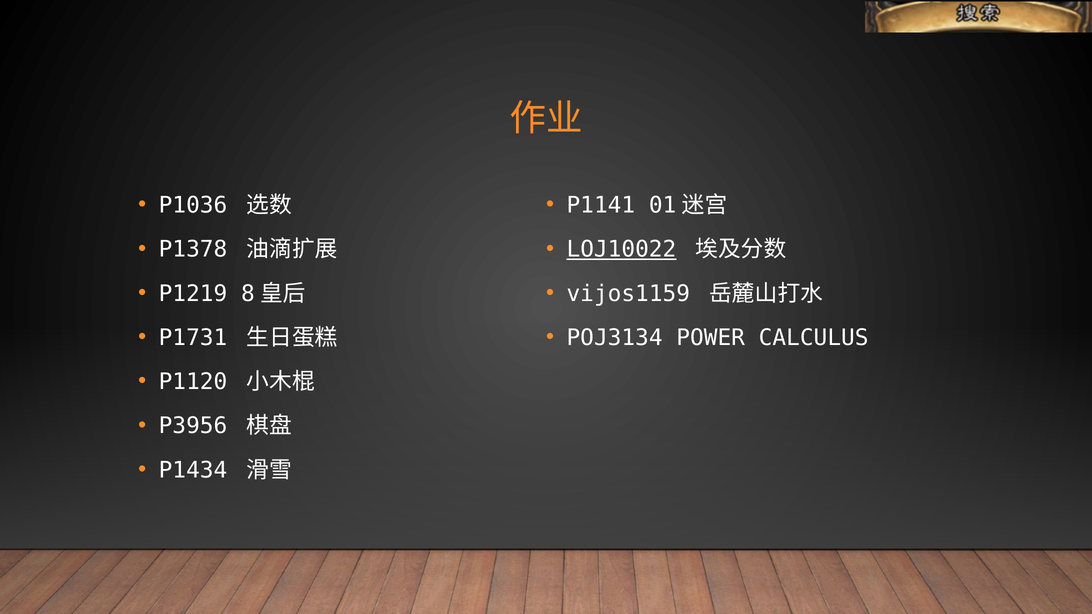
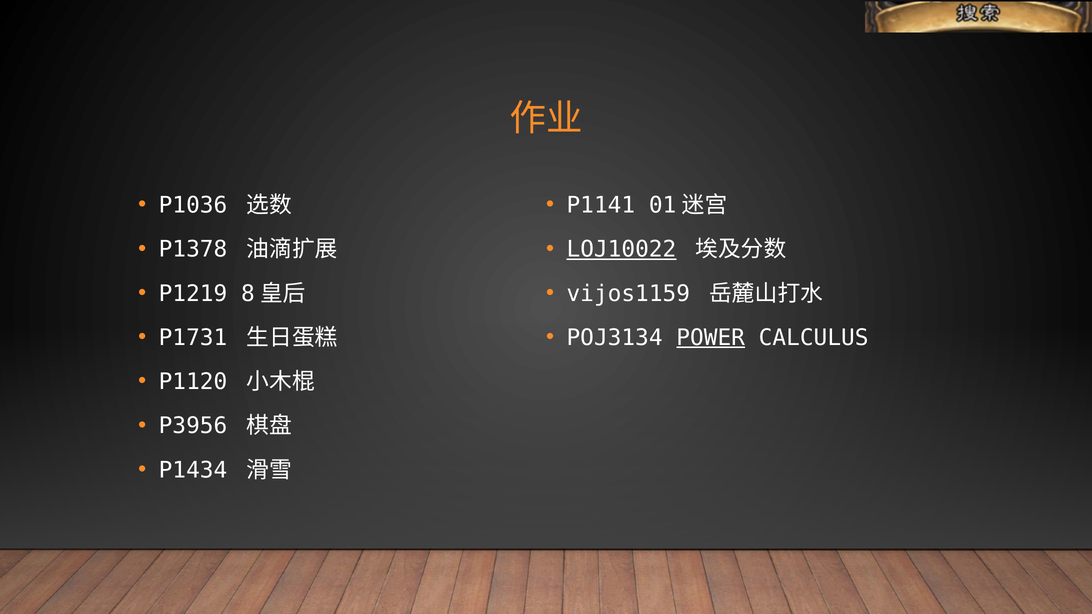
POWER underline: none -> present (711, 338)
